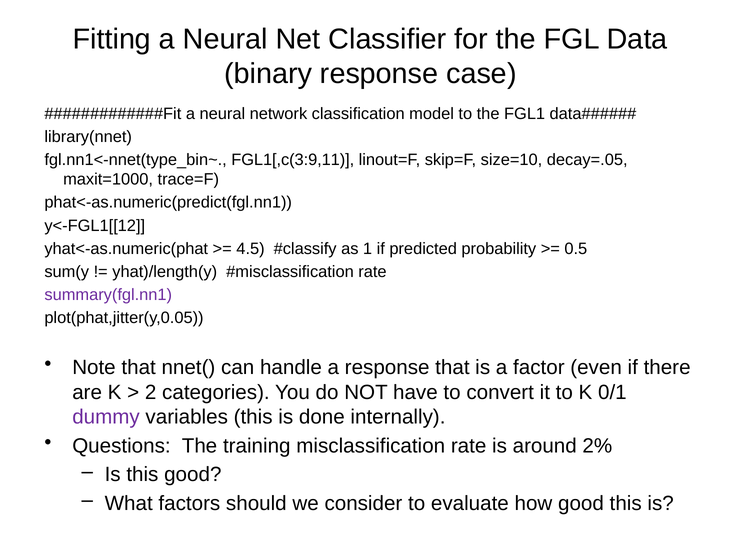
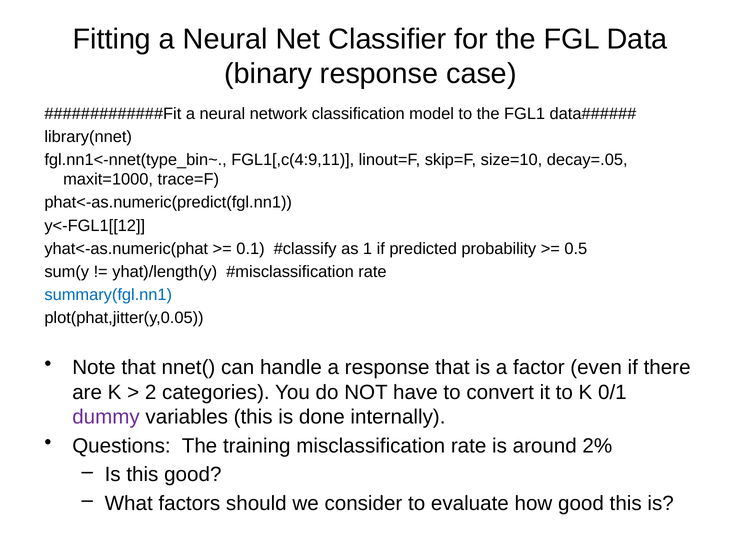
FGL1[,c(3:9,11: FGL1[,c(3:9,11 -> FGL1[,c(4:9,11 (293, 160)
4.5: 4.5 -> 0.1 (251, 249)
summary(fgl.nn1 colour: purple -> blue (108, 295)
